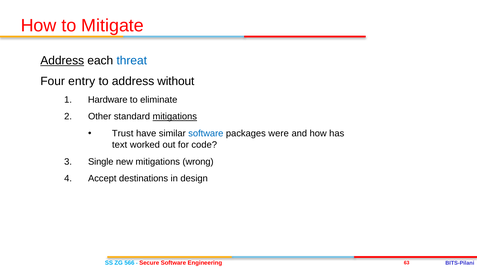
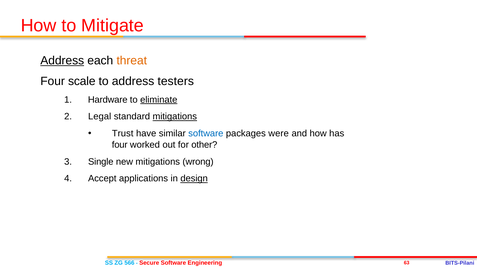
threat colour: blue -> orange (132, 61)
entry: entry -> scale (82, 81)
without: without -> testers (176, 81)
eliminate underline: none -> present (159, 100)
Other: Other -> Legal (100, 117)
text: text -> four (120, 145)
code: code -> other (204, 145)
destinations: destinations -> applications (144, 179)
design underline: none -> present (194, 179)
